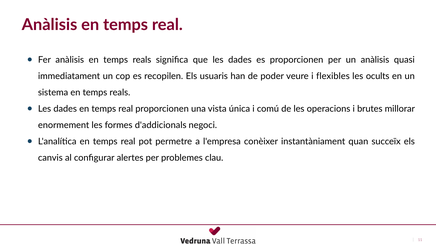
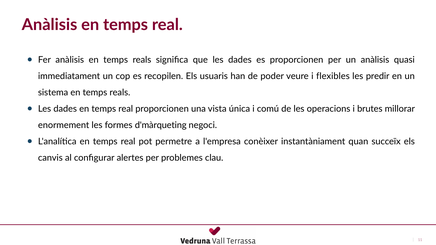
ocults: ocults -> predir (378, 76)
d'addicionals: d'addicionals -> d'màrqueting (161, 125)
